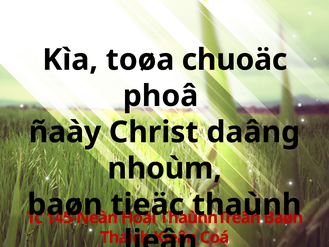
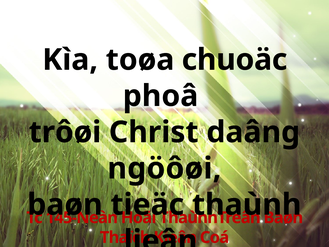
ñaày: ñaày -> trôøi (65, 132)
nhoùm: nhoùm -> ngöôøi (164, 168)
